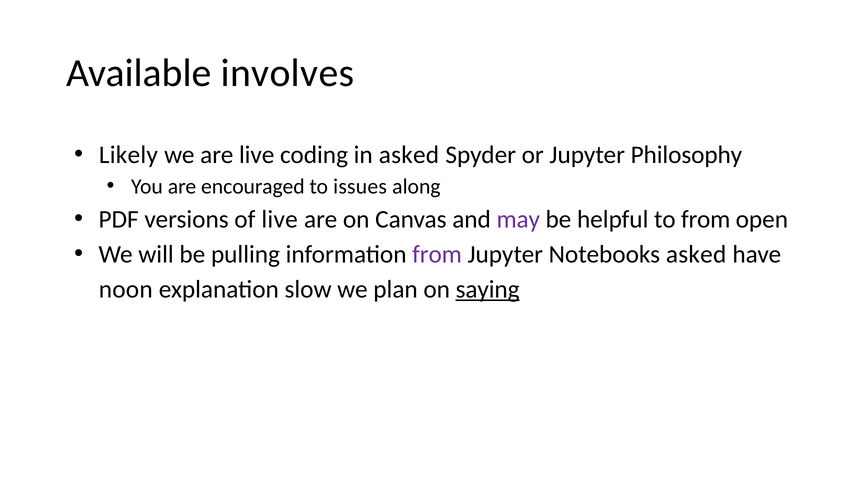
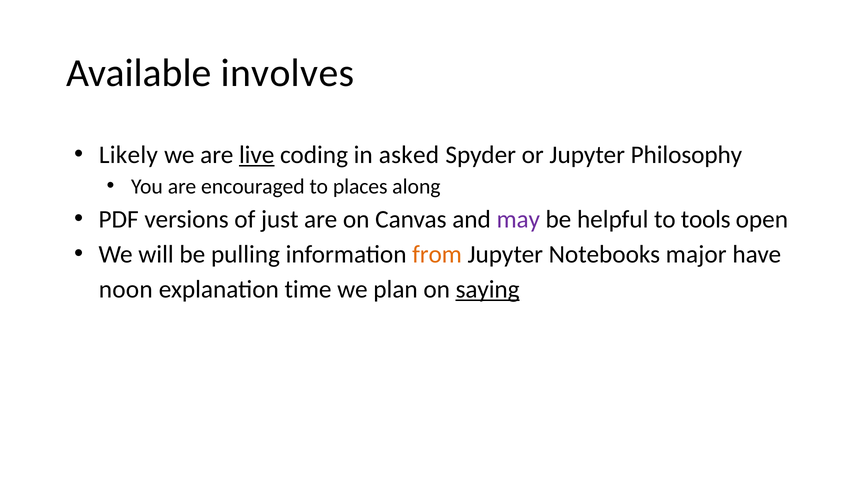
live underline: none -> present (257, 155)
issues: issues -> places (360, 186)
of live: live -> just (280, 219)
to from: from -> tools (706, 219)
from colour: purple -> orange (437, 254)
Notebooks asked: asked -> major (696, 254)
slow: slow -> time (308, 289)
